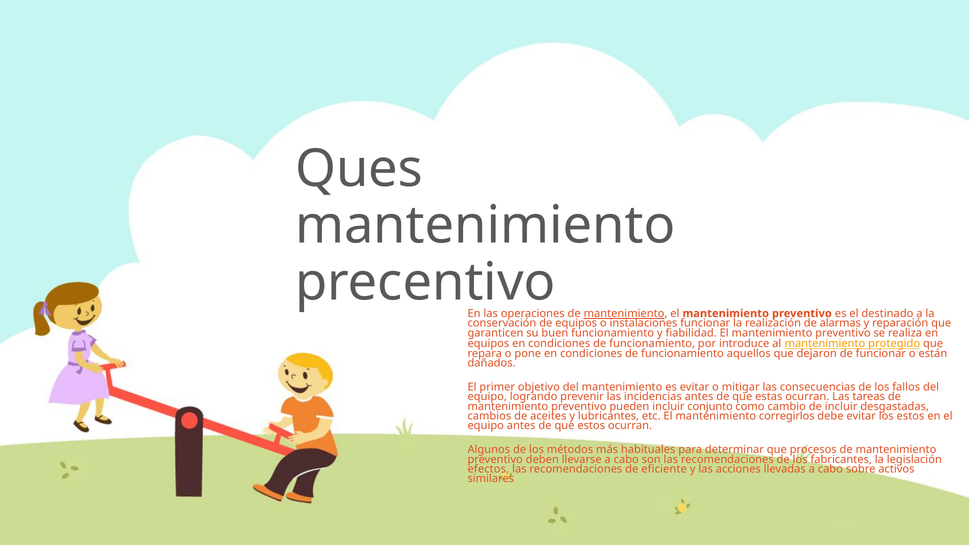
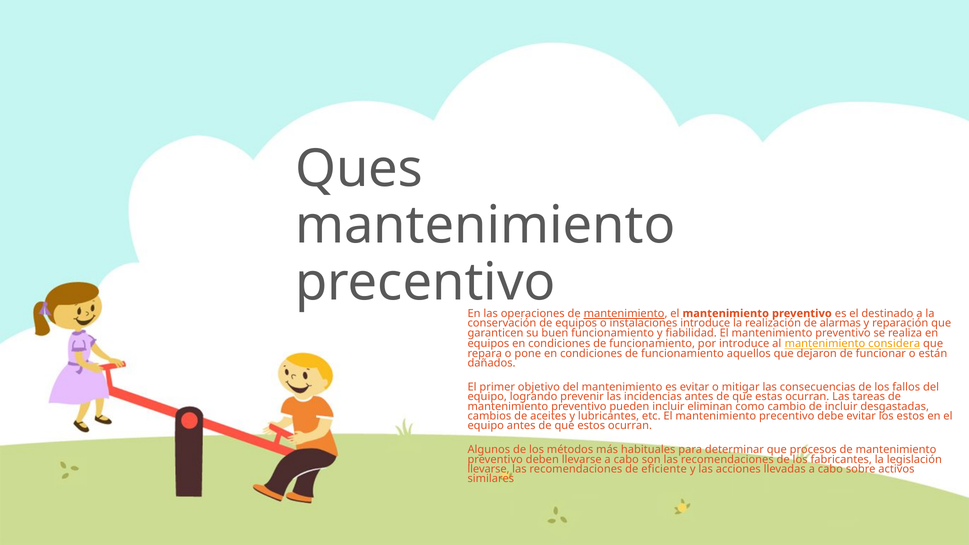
instalaciones funcionar: funcionar -> introduce (705, 323)
protegido: protegido -> considera (894, 344)
conjunto: conjunto -> eliminan (710, 406)
El mantenimiento corregirlos: corregirlos -> precentivo (787, 416)
efectos: efectos -> llevarse (488, 469)
